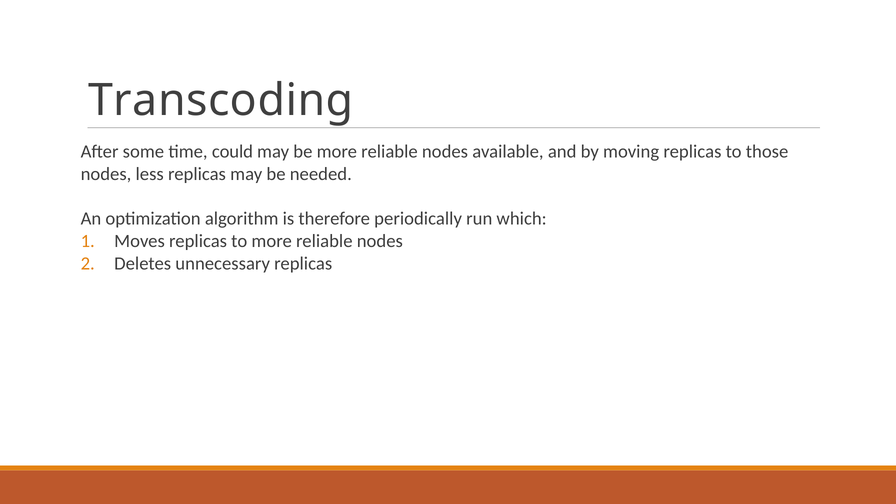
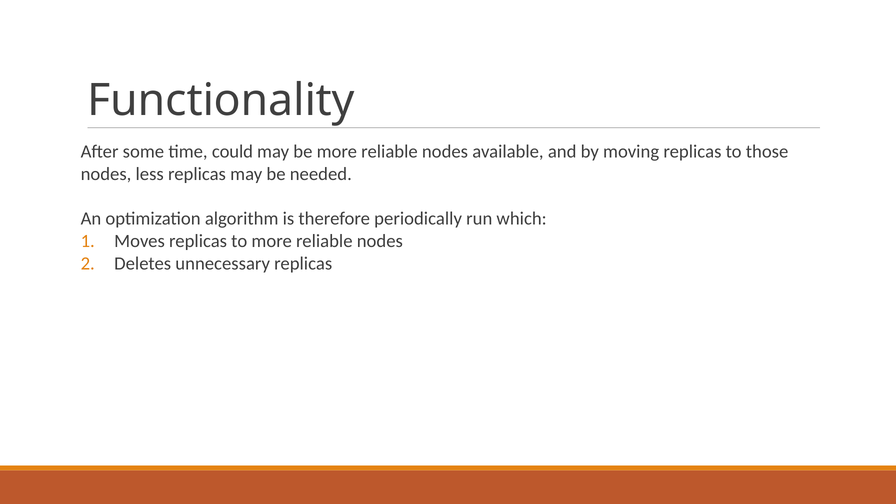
Transcoding: Transcoding -> Functionality (221, 100)
